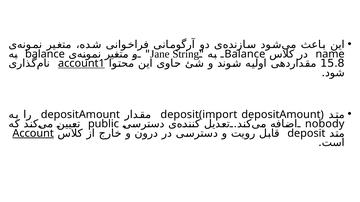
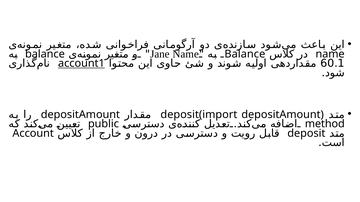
Jane String: String -> Name (186, 54)
15.8: 15.8 -> 60.1 (333, 64)
nobody: nobody -> method (325, 124)
Account underline: present -> none (33, 134)
